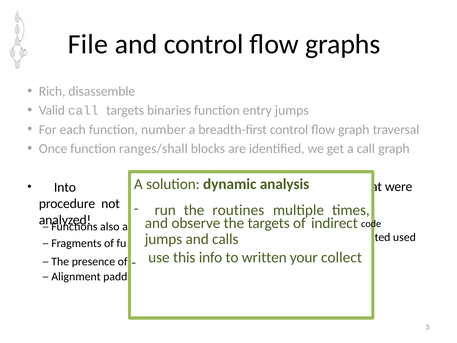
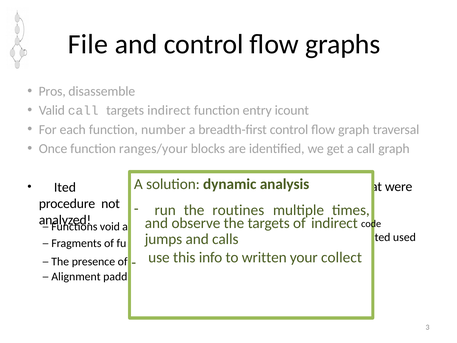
Rich: Rich -> Pros (52, 91)
targets binaries: binaries -> indirect (169, 110)
entry jumps: jumps -> icount (292, 110)
ranges/shall: ranges/shall -> ranges/your (153, 149)
Into: Into -> Ited (65, 187)
also: also -> void (110, 226)
